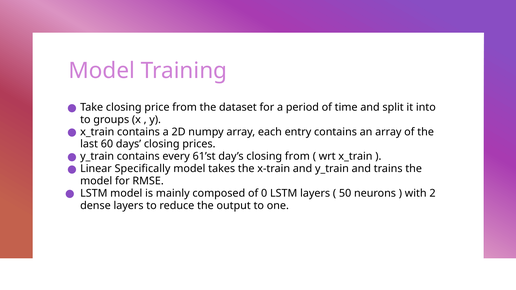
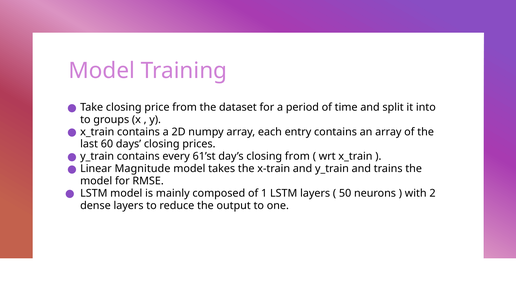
Specifically: Specifically -> Magnitude (143, 169)
0: 0 -> 1 (264, 193)
